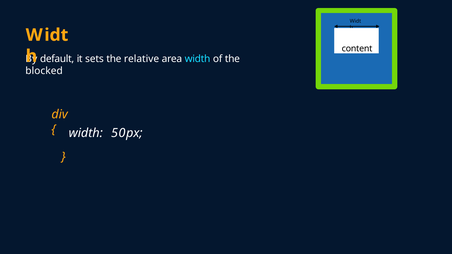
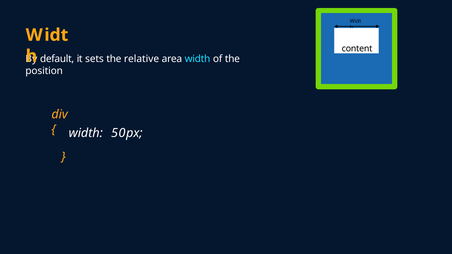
blocked: blocked -> position (44, 71)
